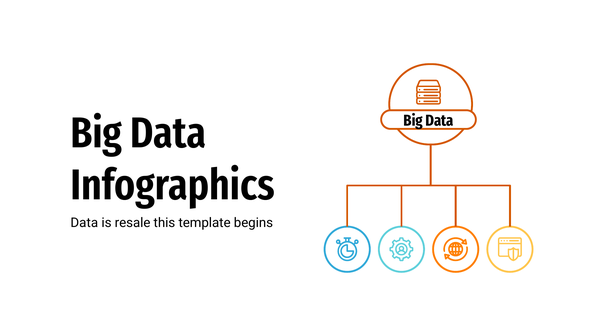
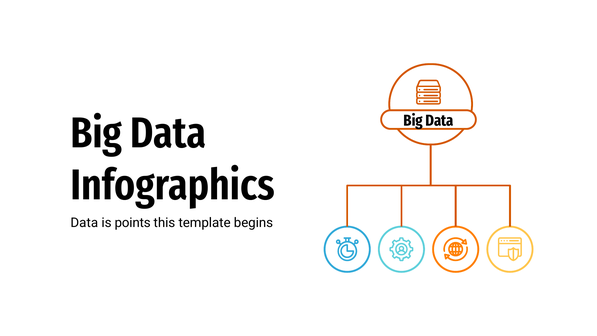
resale: resale -> points (133, 223)
